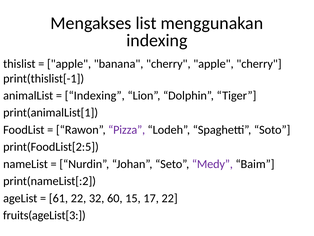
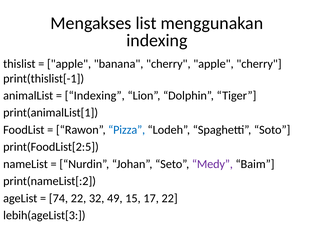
Pizza colour: purple -> blue (127, 130)
61: 61 -> 74 (58, 198)
60: 60 -> 49 (115, 198)
fruits(ageList[3: fruits(ageList[3 -> lebih(ageList[3 (44, 215)
